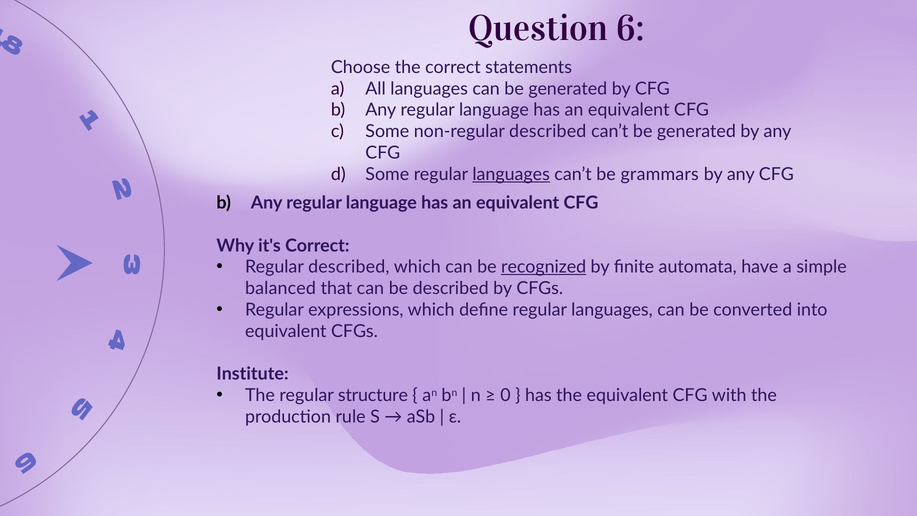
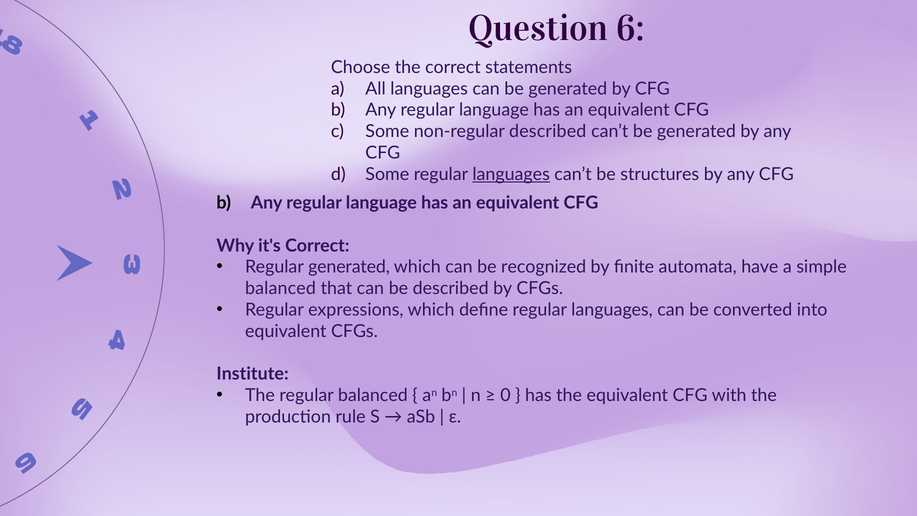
grammars: grammars -> structures (660, 174)
Regular described: described -> generated (349, 267)
recognized underline: present -> none (544, 267)
regular structure: structure -> balanced (373, 395)
